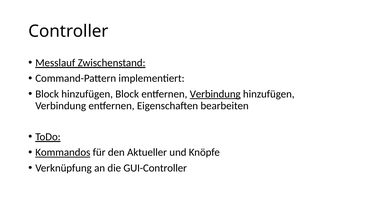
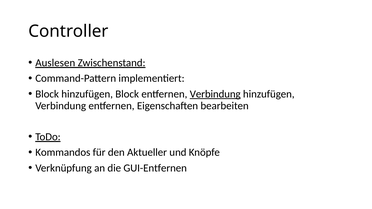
Messlauf: Messlauf -> Auslesen (55, 63)
Kommandos underline: present -> none (63, 153)
GUI-Controller: GUI-Controller -> GUI-Entfernen (155, 168)
